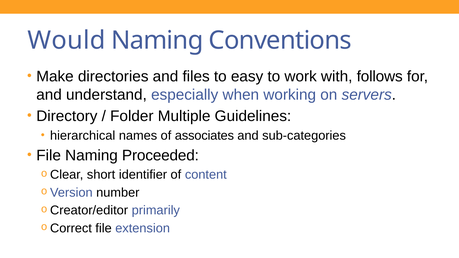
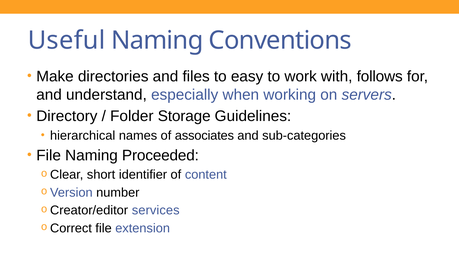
Would: Would -> Useful (67, 41)
Multiple: Multiple -> Storage (184, 116)
primarily: primarily -> services (156, 211)
